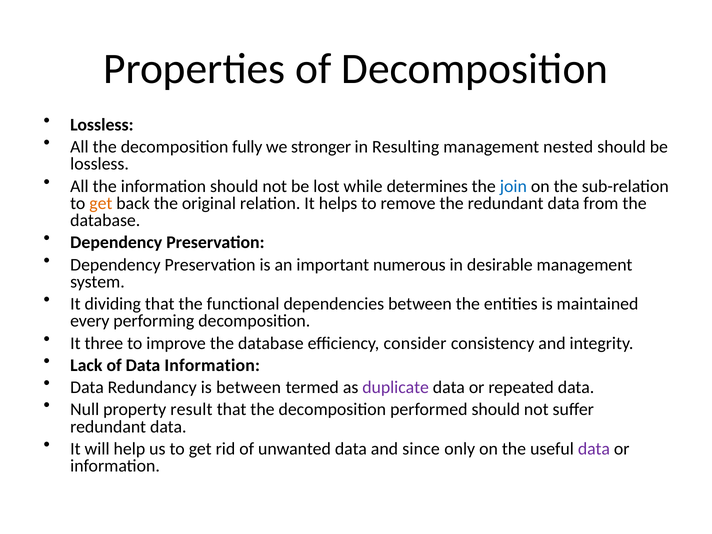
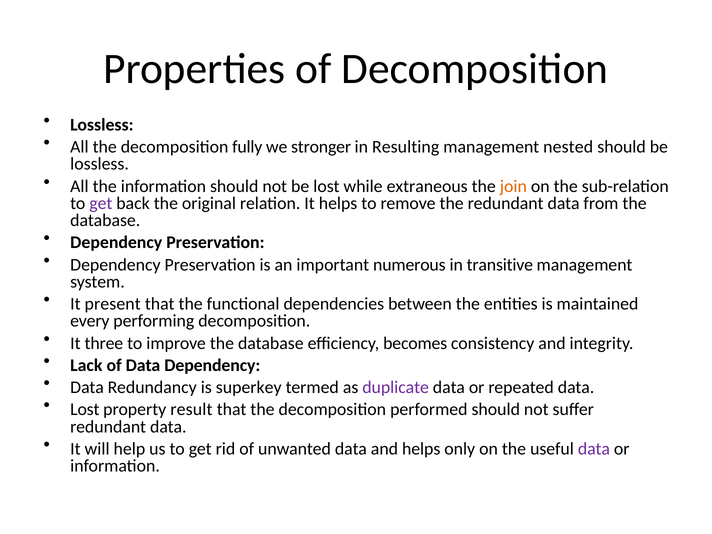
determines: determines -> extraneous (427, 186)
join colour: blue -> orange (513, 186)
get colour: orange -> purple (101, 203)
desirable: desirable -> transitive (500, 265)
dividing: dividing -> present (113, 304)
consider: consider -> becomes (415, 343)
Data Information: Information -> Dependency (212, 365)
is between: between -> superkey (249, 387)
Null: Null -> Lost (85, 410)
and since: since -> helps (421, 449)
